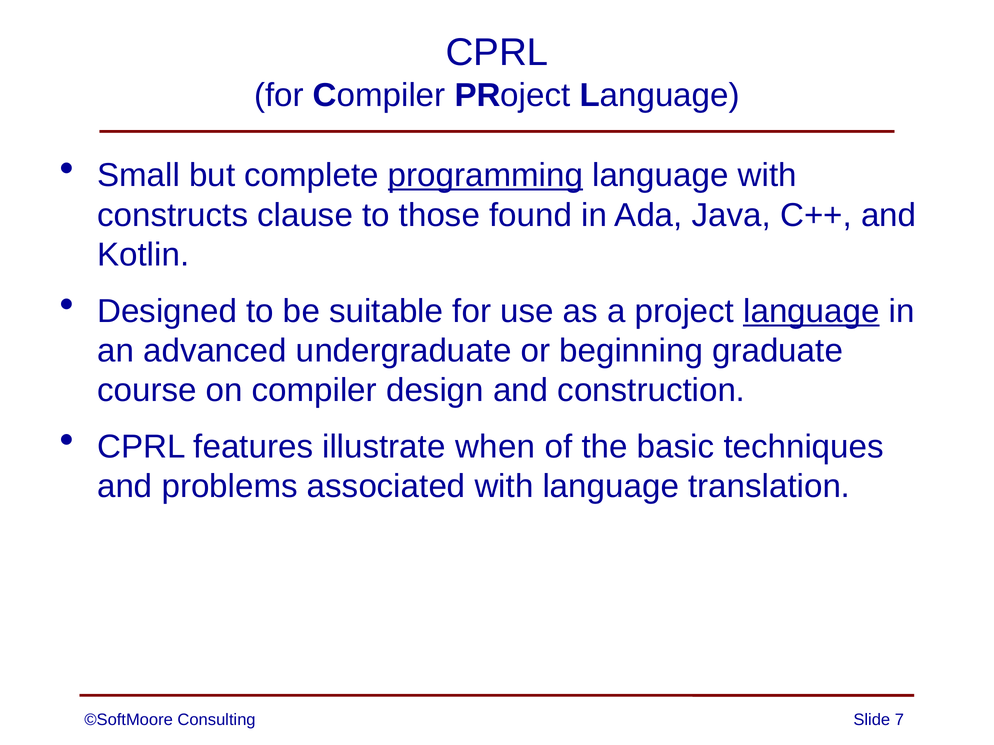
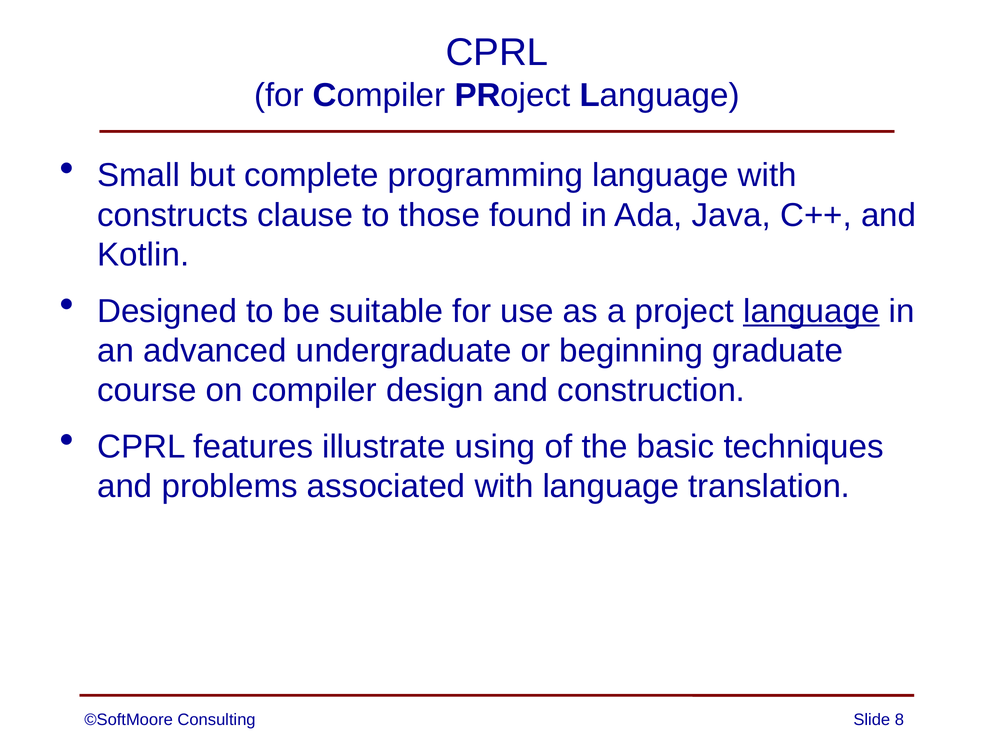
programming underline: present -> none (486, 175)
when: when -> using (495, 447)
7: 7 -> 8 (899, 720)
